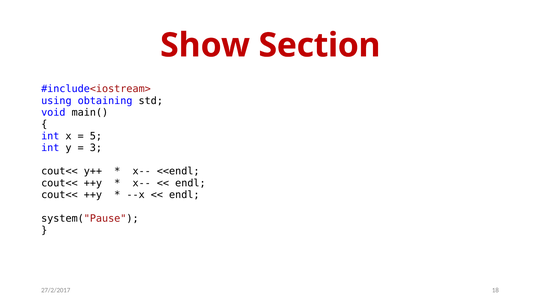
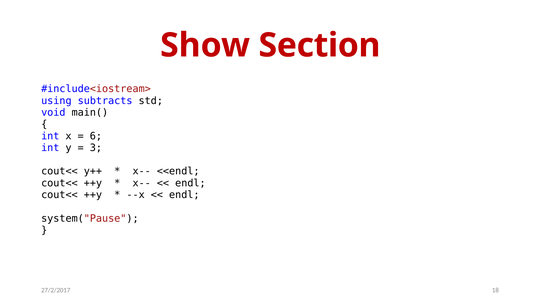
obtaining: obtaining -> subtracts (105, 101)
5: 5 -> 6 (96, 136)
